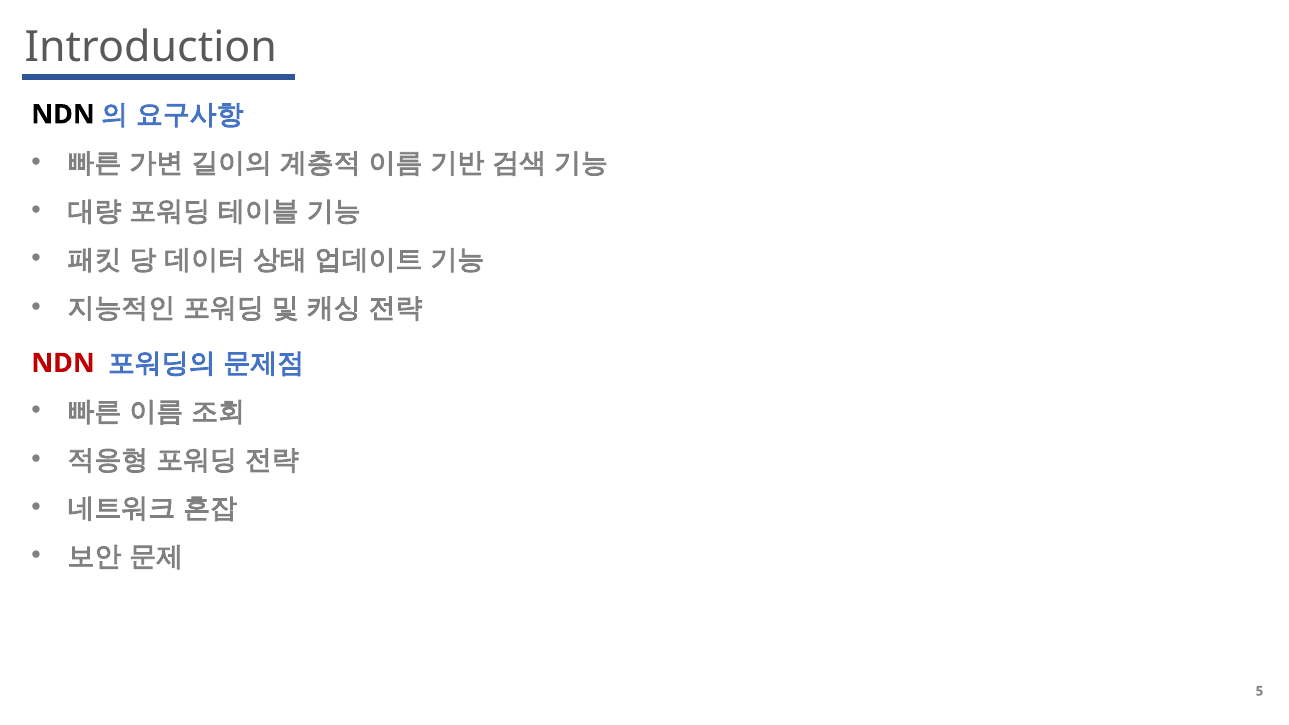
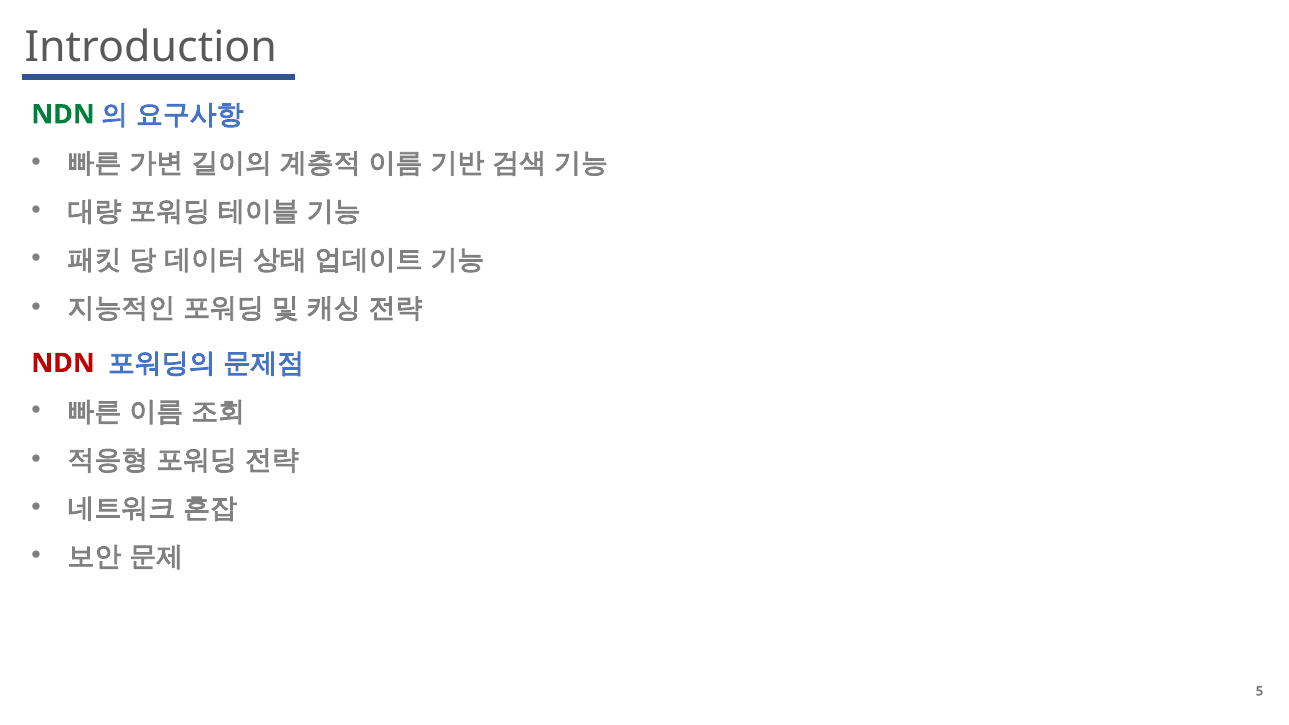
NDN colour: black -> green (63, 114)
